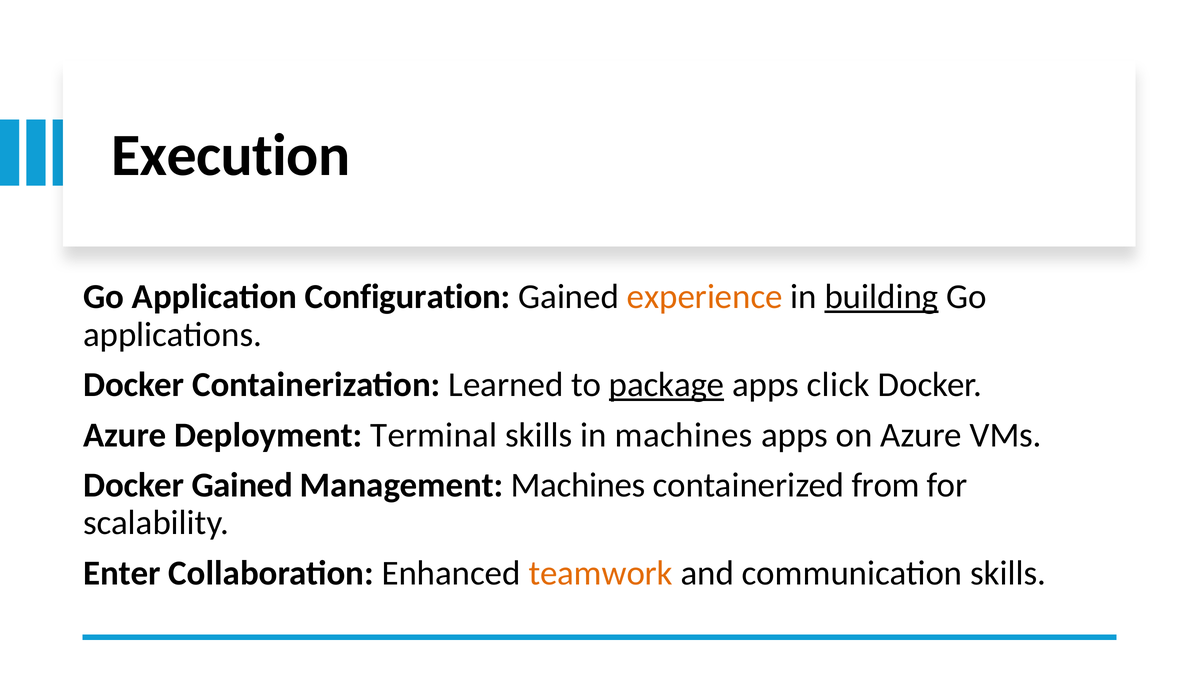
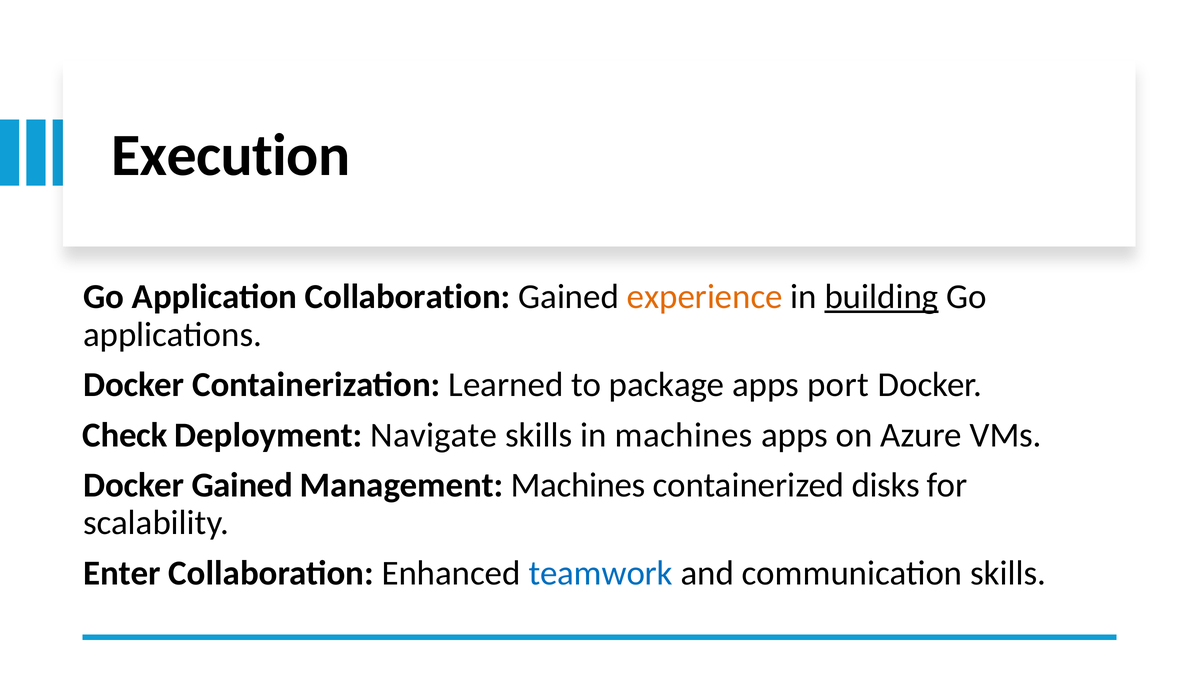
Application Configuration: Configuration -> Collaboration (408, 297)
package underline: present -> none (667, 385)
click: click -> port (838, 385)
Azure: Azure -> Check (125, 435)
Terminal: Terminal -> Navigate (434, 435)
from: from -> disks (886, 486)
teamwork colour: orange -> blue (601, 574)
